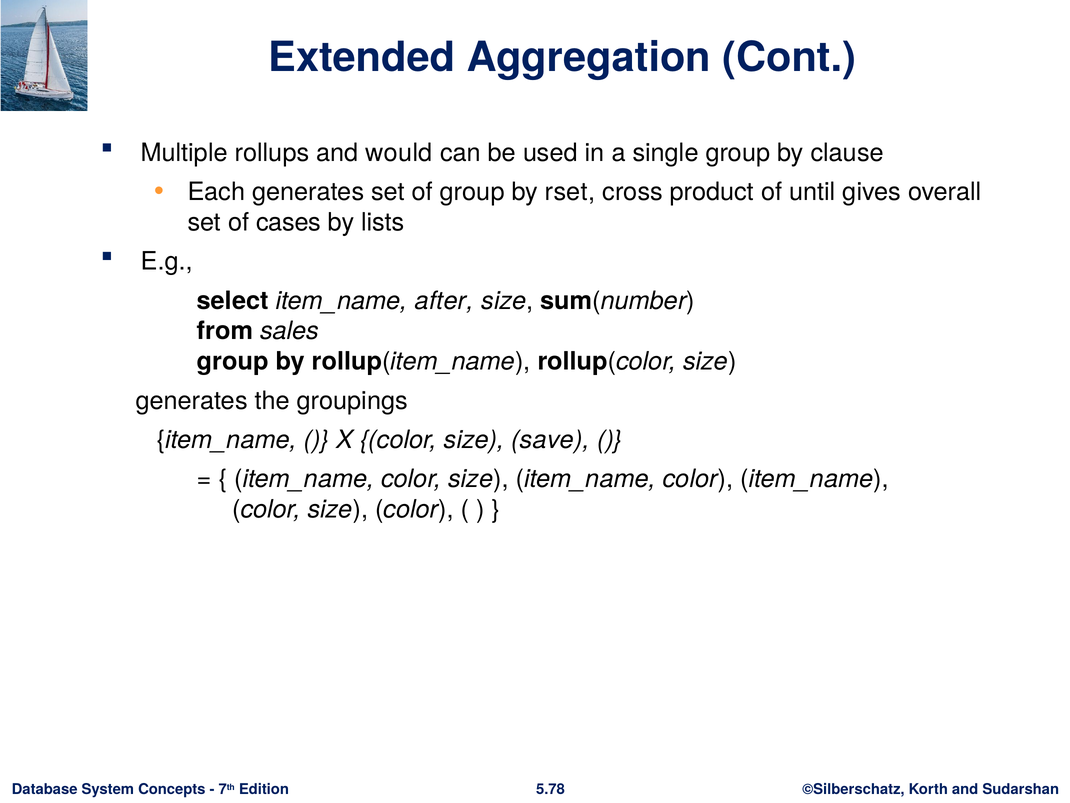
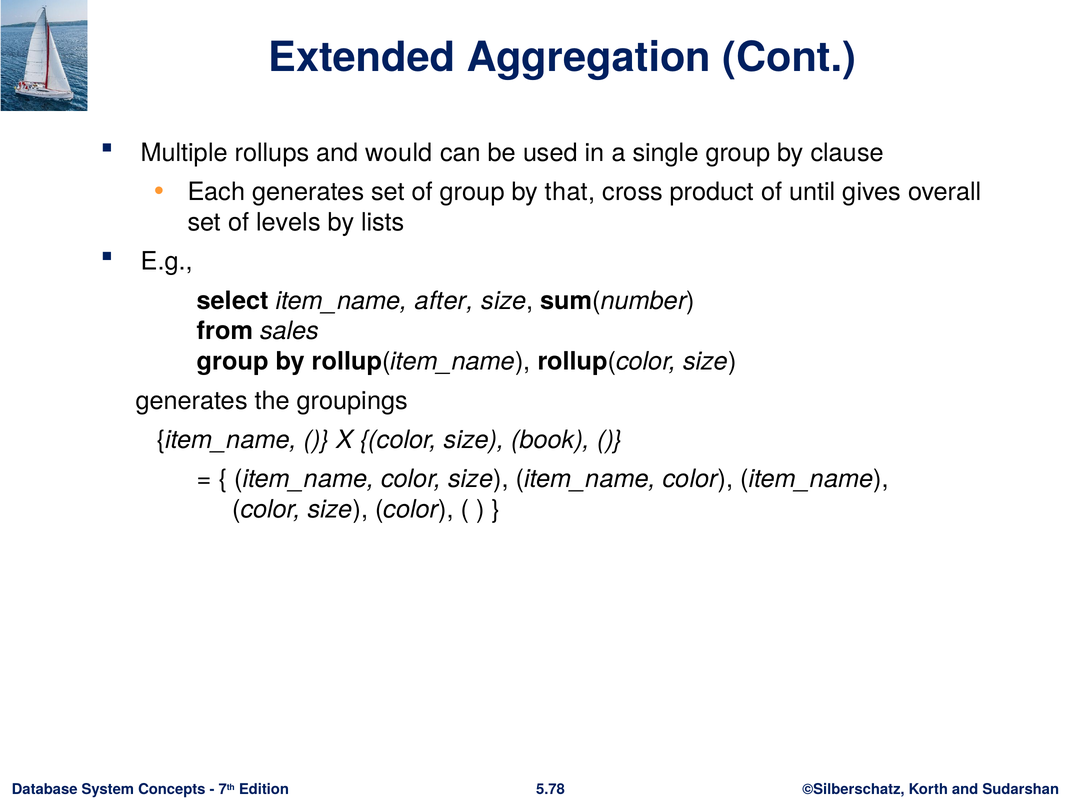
rset: rset -> that (570, 192)
cases: cases -> levels (288, 222)
save: save -> book (551, 440)
